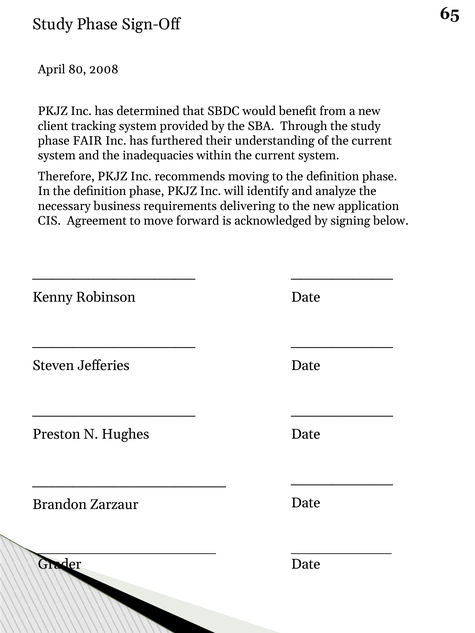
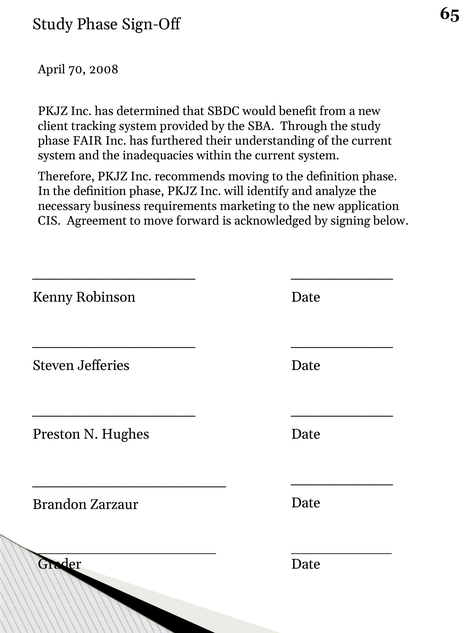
80: 80 -> 70 (77, 69)
delivering: delivering -> marketing (248, 206)
